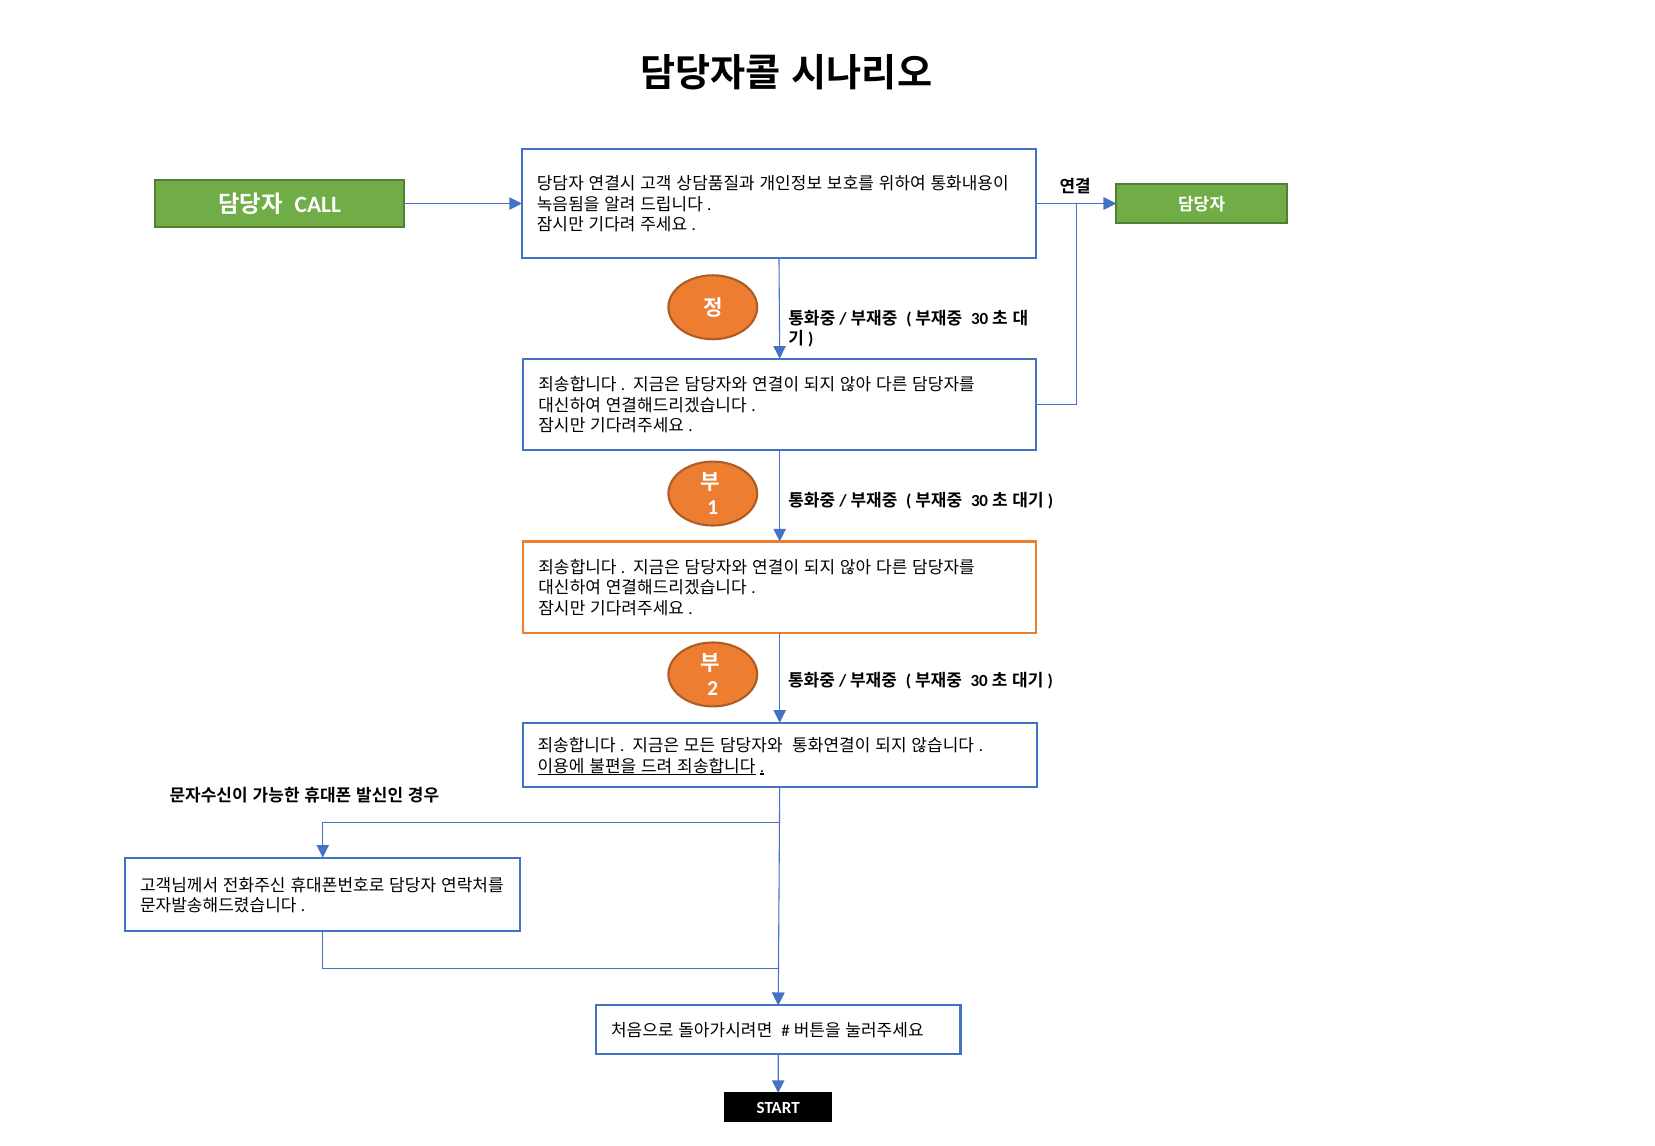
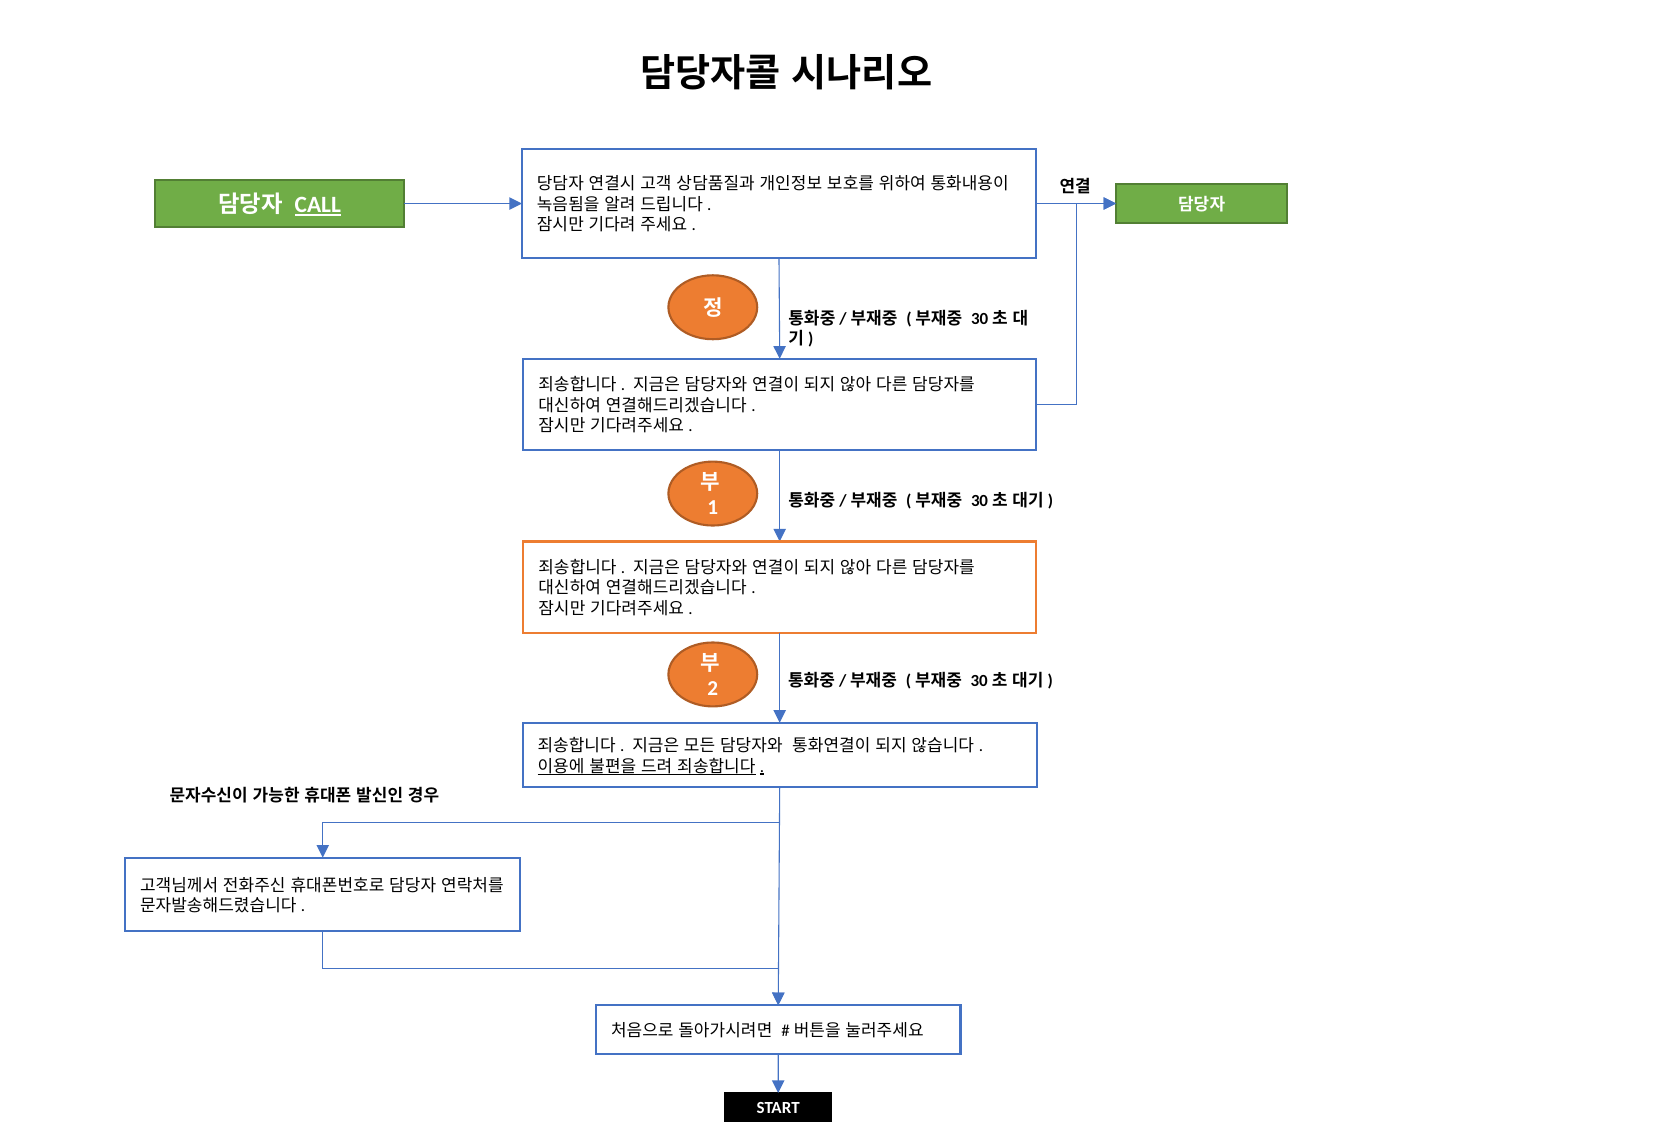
CALL underline: none -> present (318, 205)
